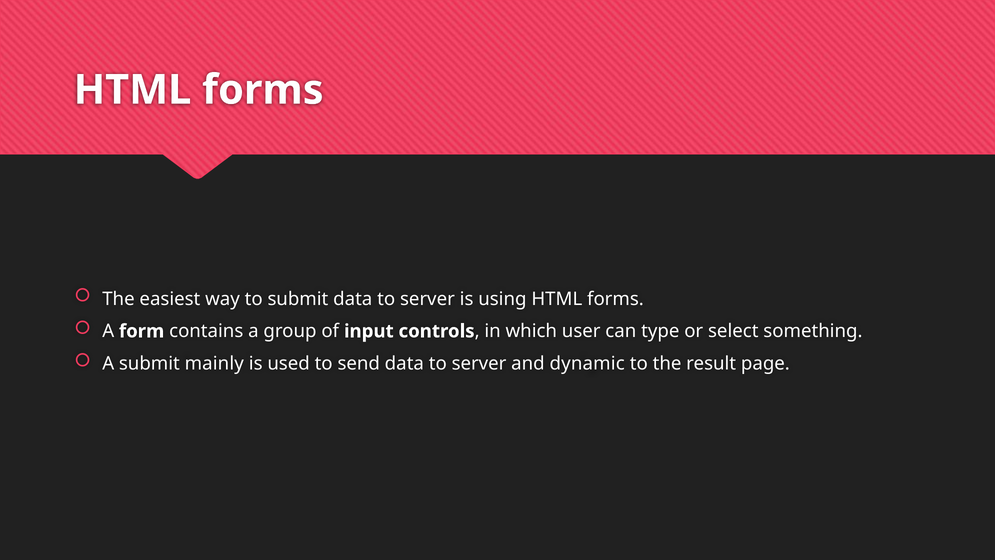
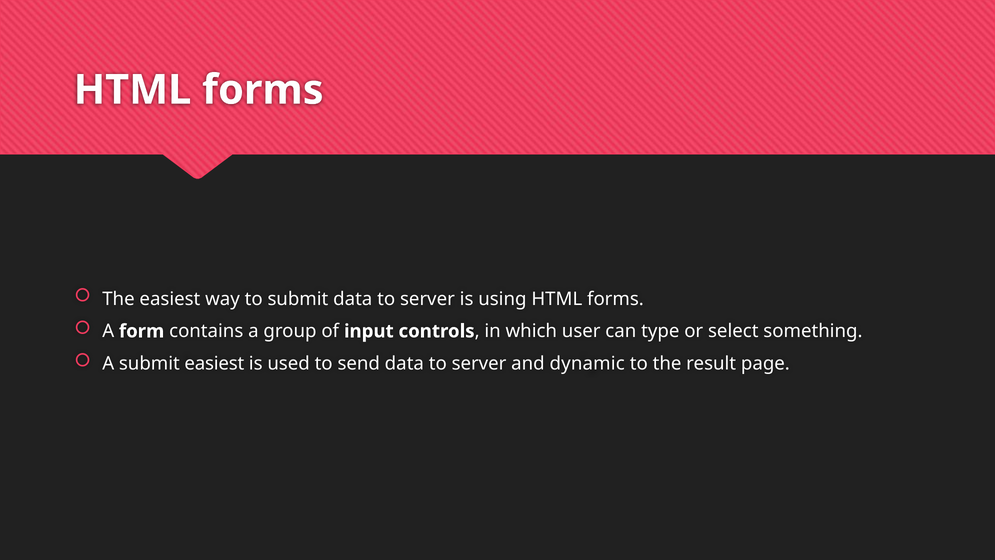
submit mainly: mainly -> easiest (214, 363)
